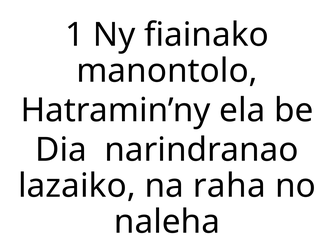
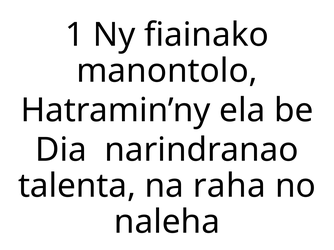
lazaiko: lazaiko -> talenta (77, 186)
